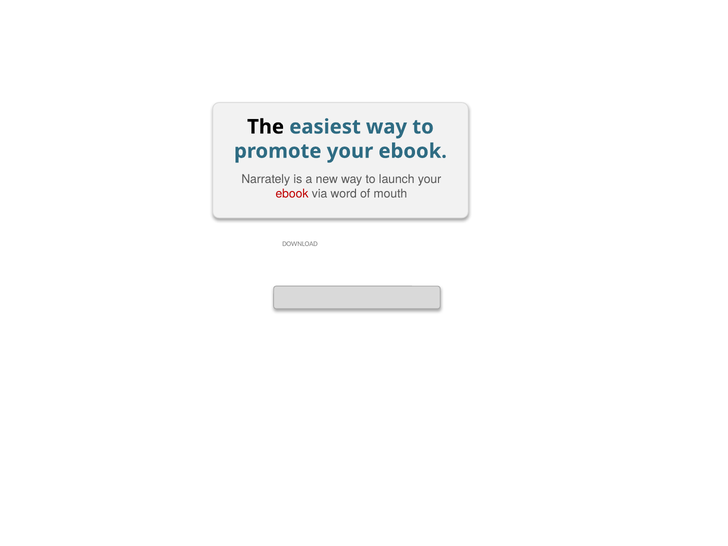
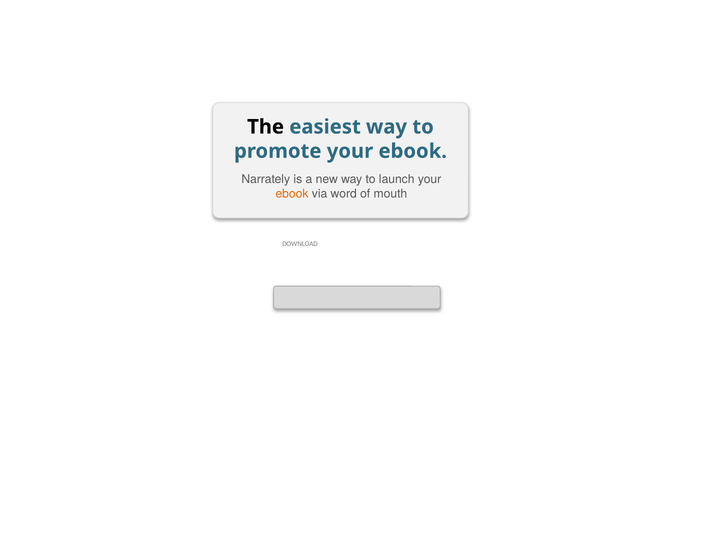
ebook colour: red -> orange (292, 194)
